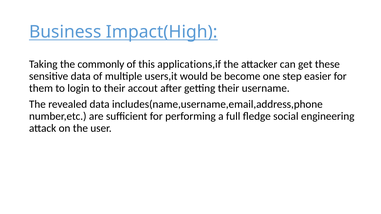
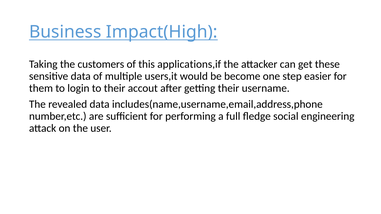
commonly: commonly -> customers (101, 64)
